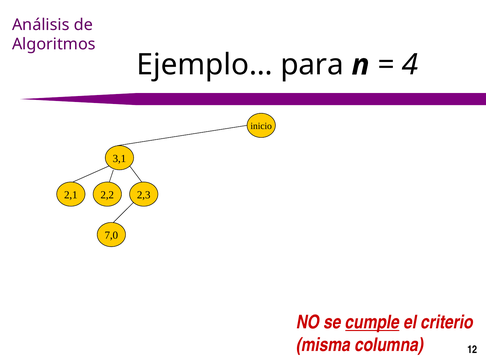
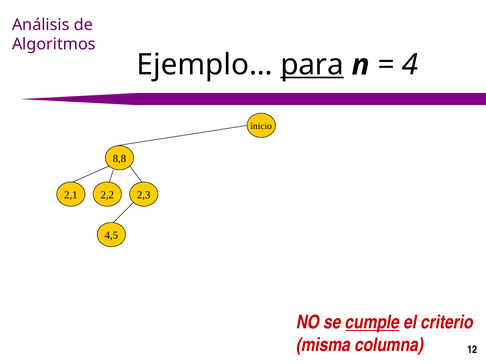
para underline: none -> present (312, 65)
3,1: 3,1 -> 8,8 (119, 159)
7,0: 7,0 -> 4,5 (111, 236)
